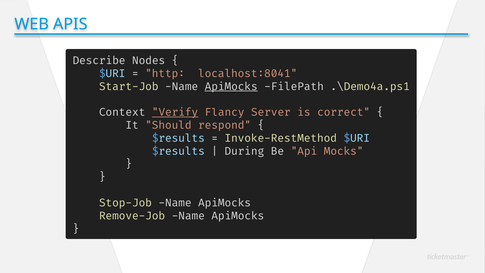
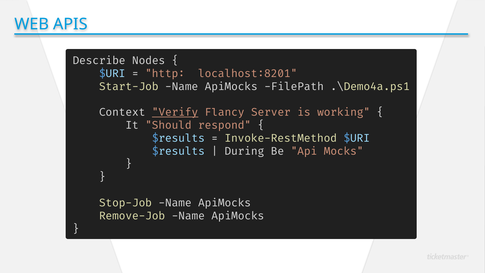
http://localhost:8041: http://localhost:8041 -> http://localhost:8201 (221, 74)
ApiMocks underline: present -> none (231, 86)
correct: correct -> working (344, 112)
